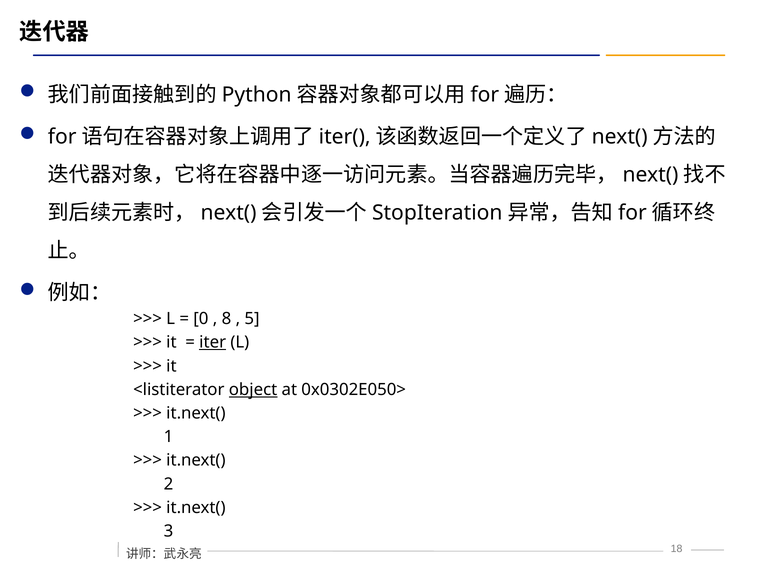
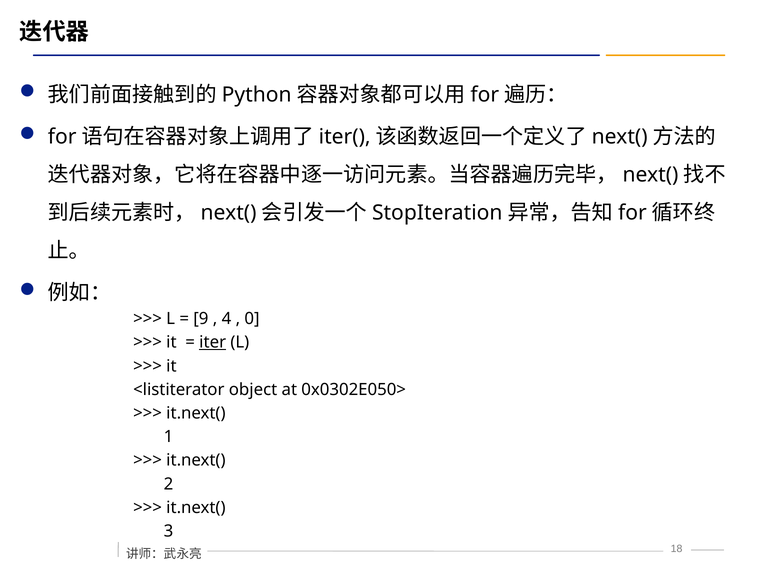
0: 0 -> 9 (201, 319)
8: 8 -> 4 (226, 319)
5: 5 -> 0 (252, 319)
object underline: present -> none (253, 389)
